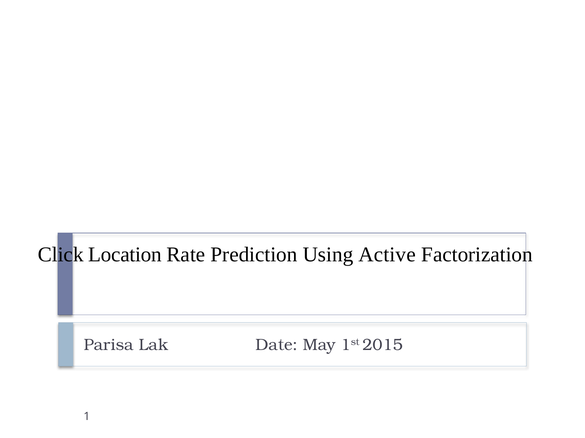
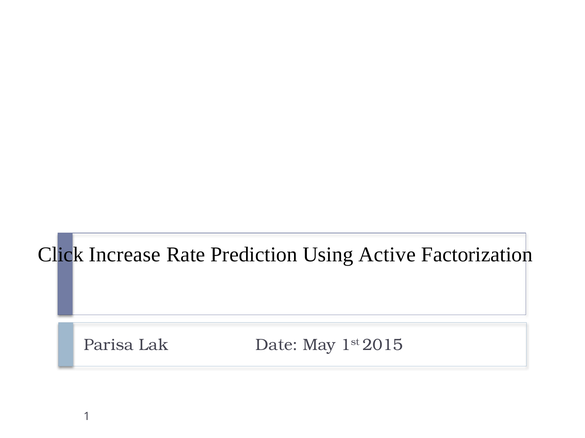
Location: Location -> Increase (125, 255)
